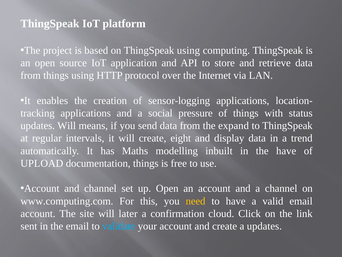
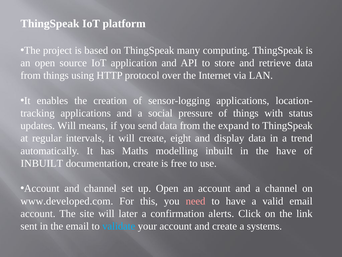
ThingSpeak using: using -> many (188, 50)
UPLOAD: UPLOAD -> INBUILT (42, 163)
documentation things: things -> create (146, 163)
www.computing.com: www.computing.com -> www.developed.com (67, 201)
need colour: yellow -> pink (196, 201)
cloud: cloud -> alerts (221, 213)
a updates: updates -> systems (264, 226)
